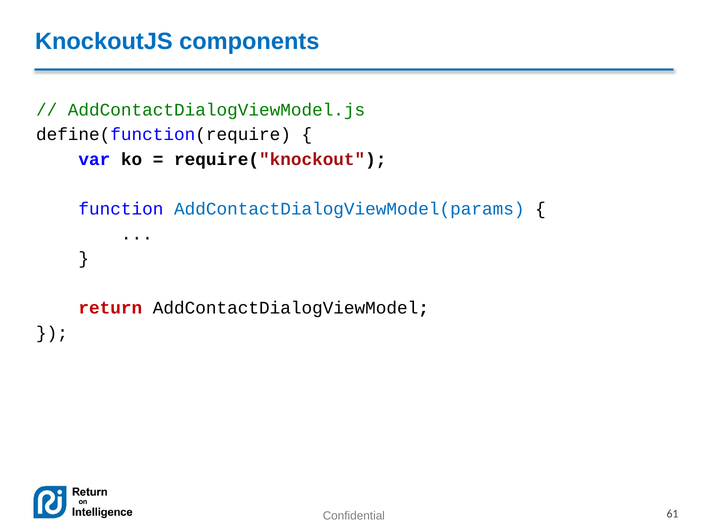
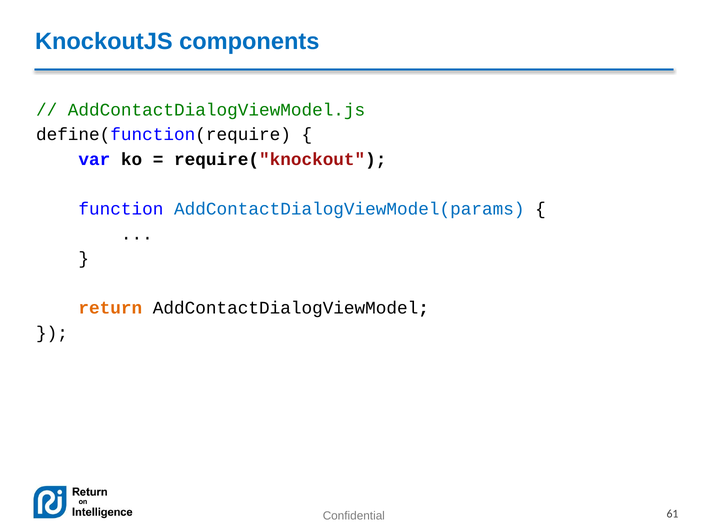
return colour: red -> orange (110, 308)
